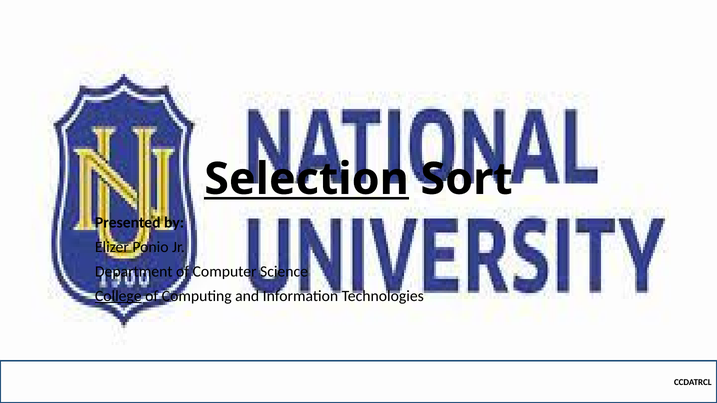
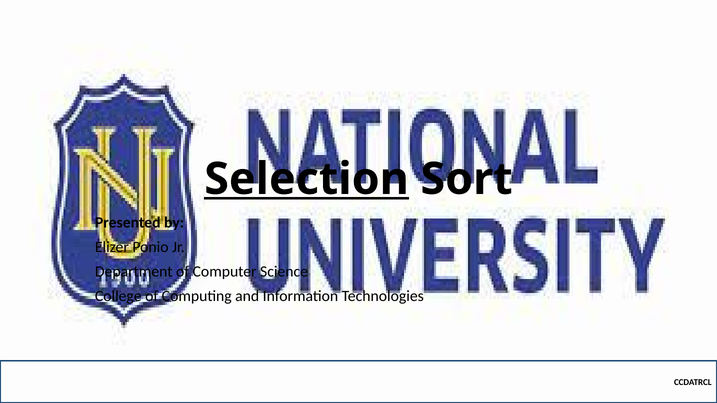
College underline: present -> none (118, 296)
